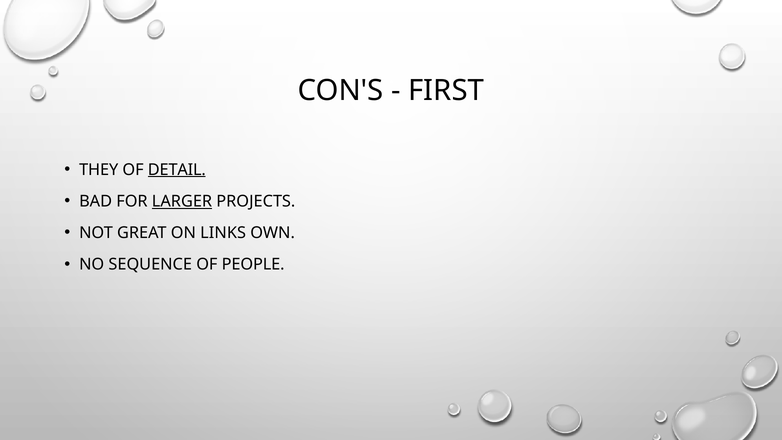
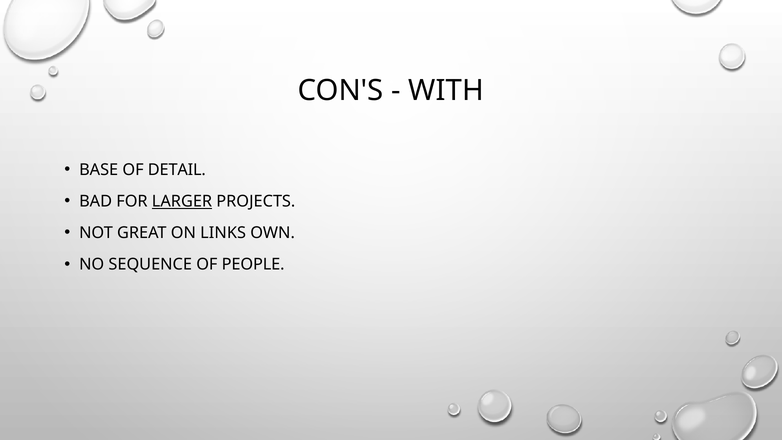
FIRST: FIRST -> WITH (446, 91)
THEY: THEY -> BASE (99, 170)
DETAIL underline: present -> none (177, 170)
